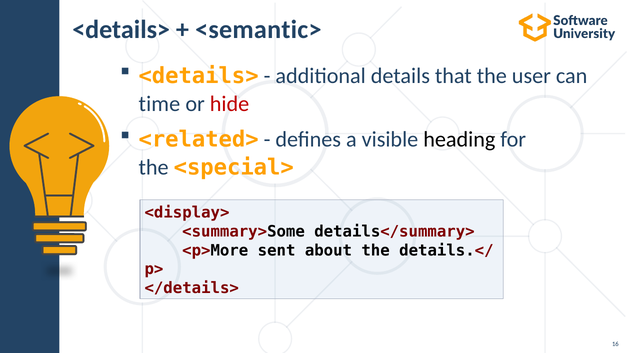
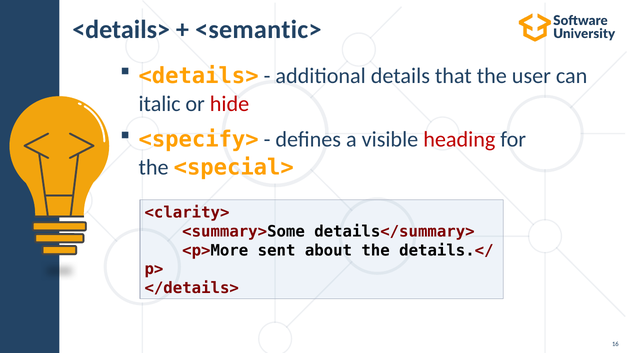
time: time -> italic (160, 104)
<related>: <related> -> <specify> (199, 139)
heading colour: black -> red (459, 139)
<display>: <display> -> <clarity> (187, 213)
